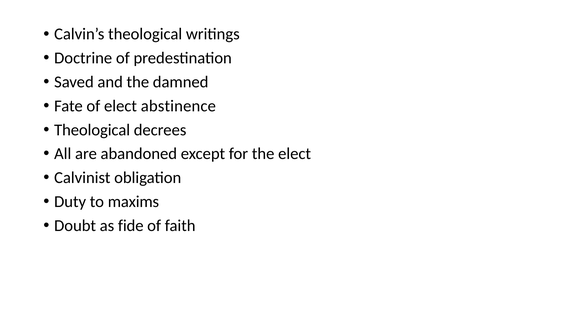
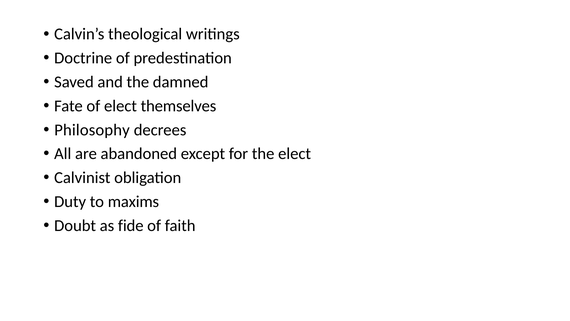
abstinence: abstinence -> themselves (178, 106)
Theological: Theological -> Philosophy (92, 130)
